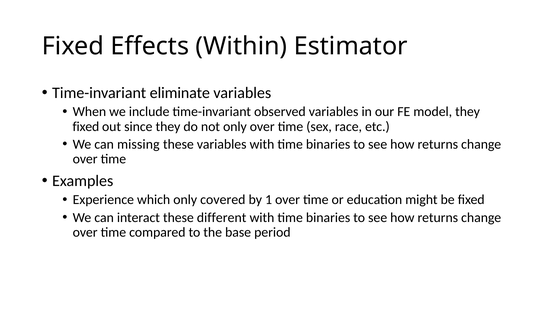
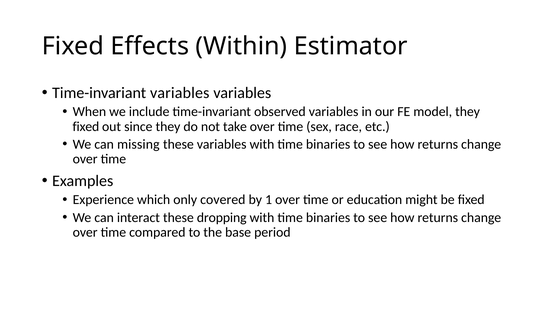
Time-invariant eliminate: eliminate -> variables (180, 93)
not only: only -> take (235, 127)
different: different -> dropping (222, 217)
